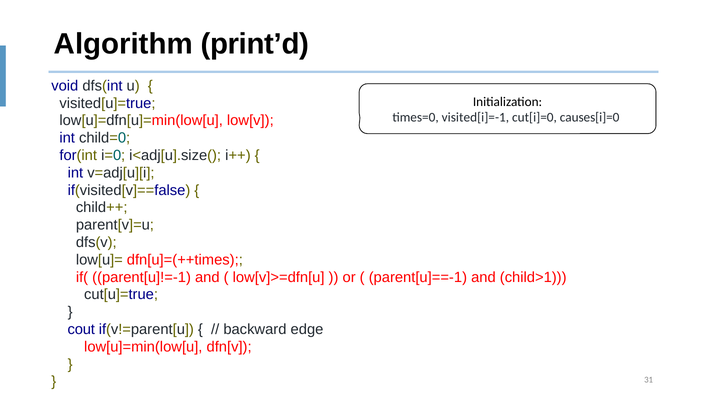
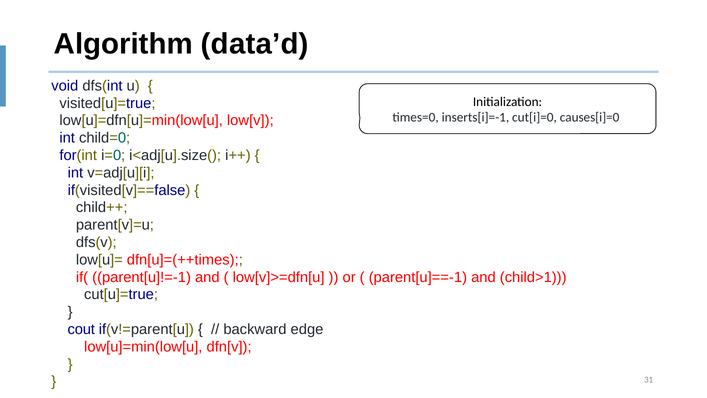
print’d: print’d -> data’d (255, 44)
visited[i]=-1: visited[i]=-1 -> inserts[i]=-1 (475, 117)
